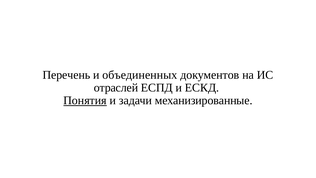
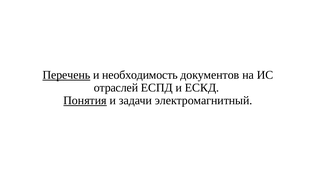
Перечень underline: none -> present (66, 75)
объединенных: объединенных -> необходимость (140, 75)
механизированные: механизированные -> электромагнитный (204, 100)
